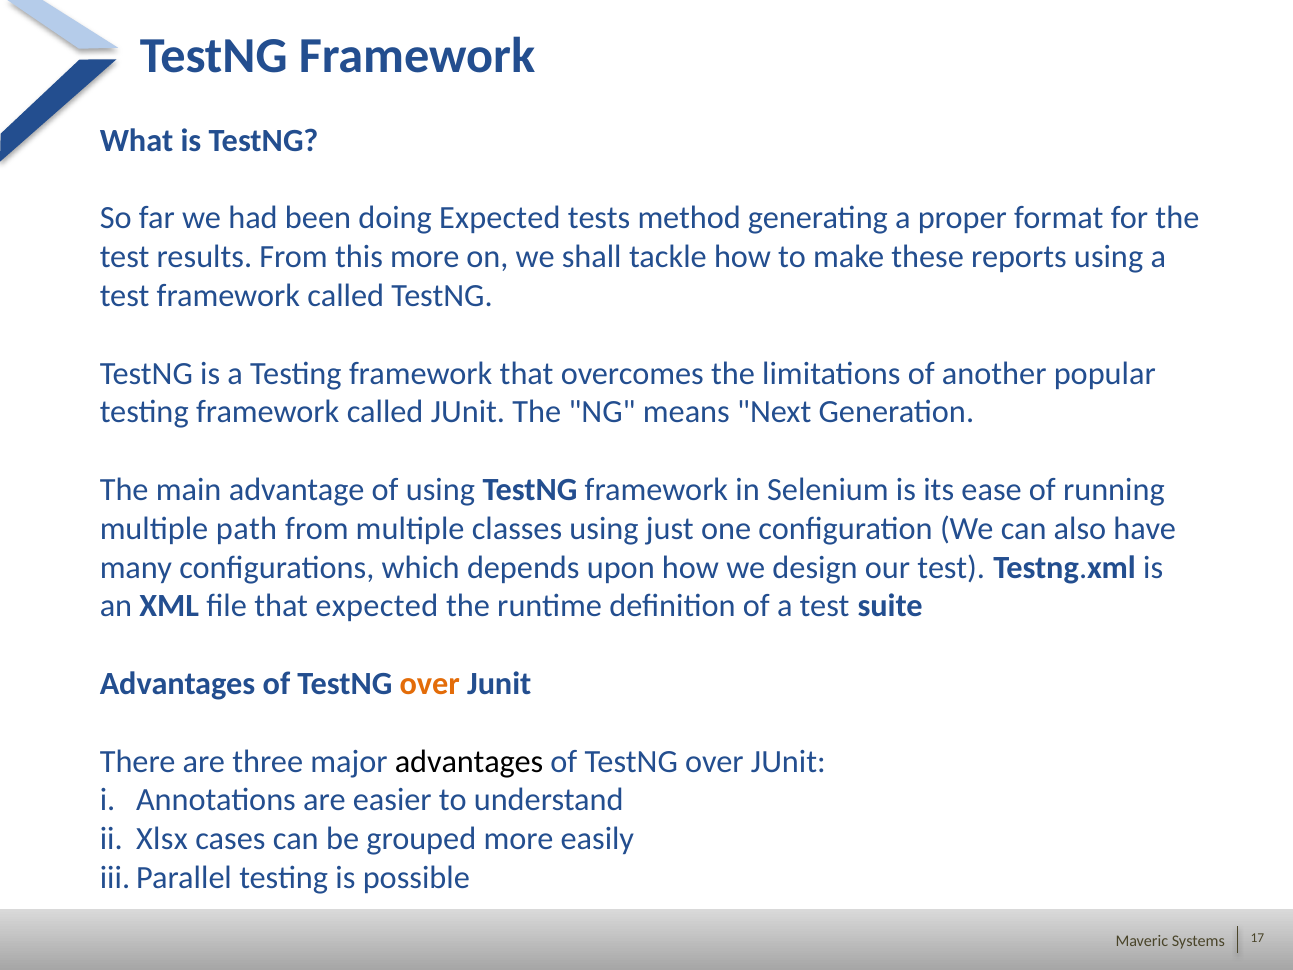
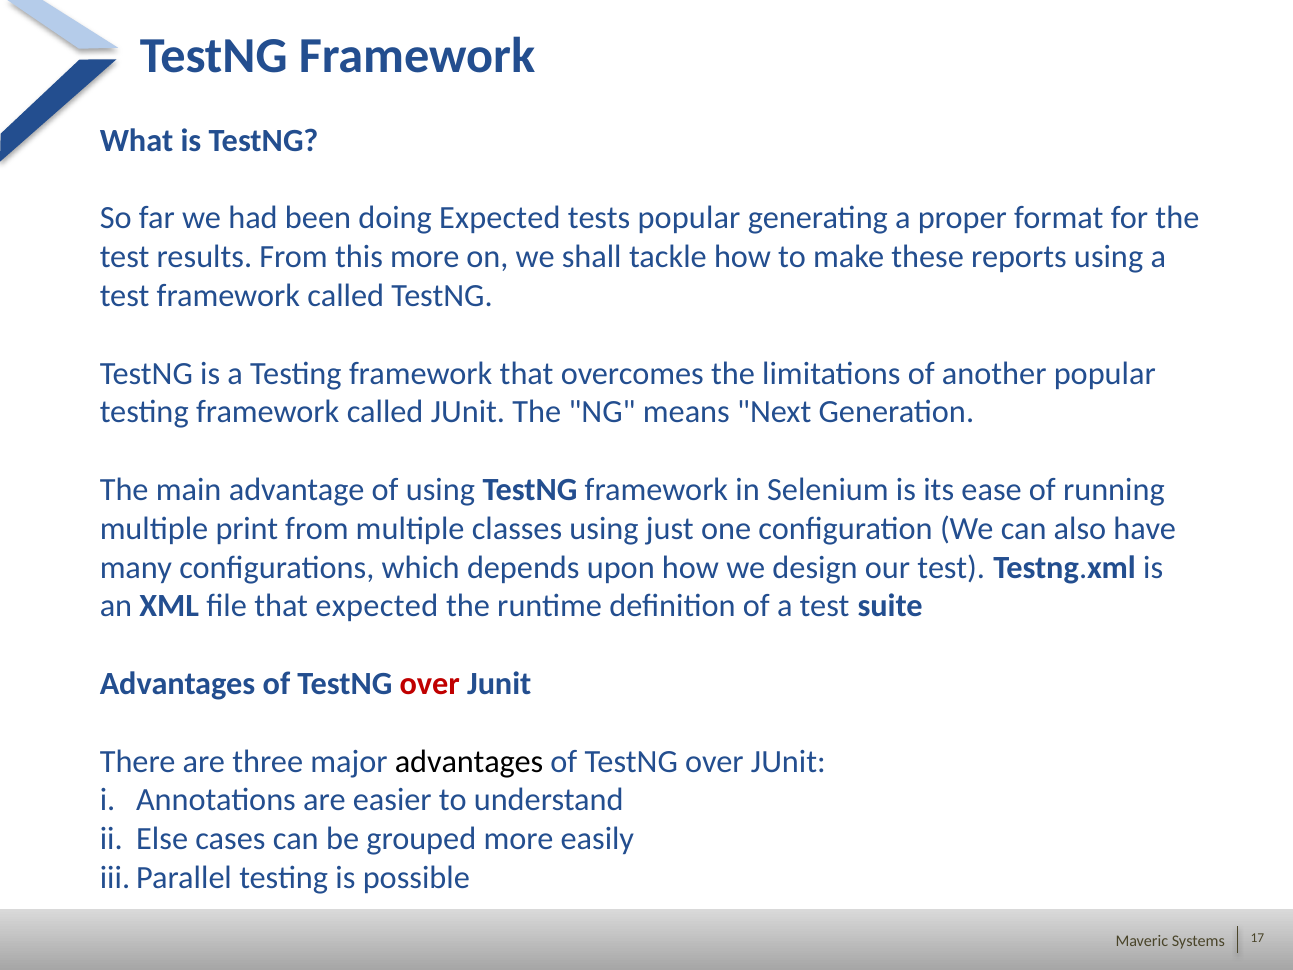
tests method: method -> popular (689, 218)
path: path -> print (247, 529)
over colour: orange -> red (430, 684)
Xlsx: Xlsx -> Else (162, 839)
